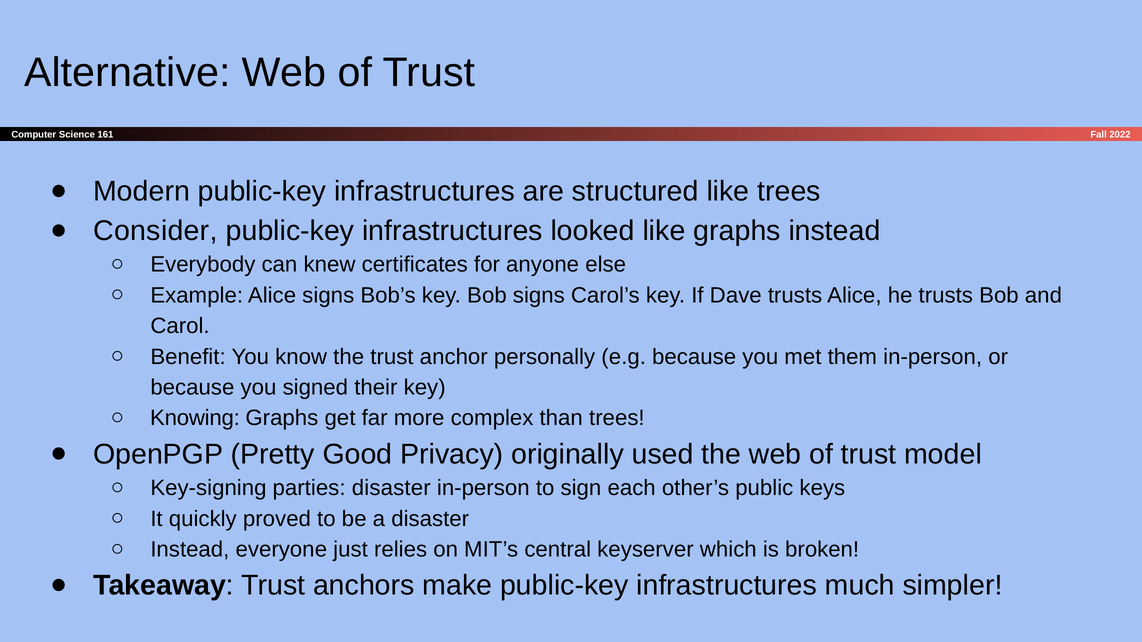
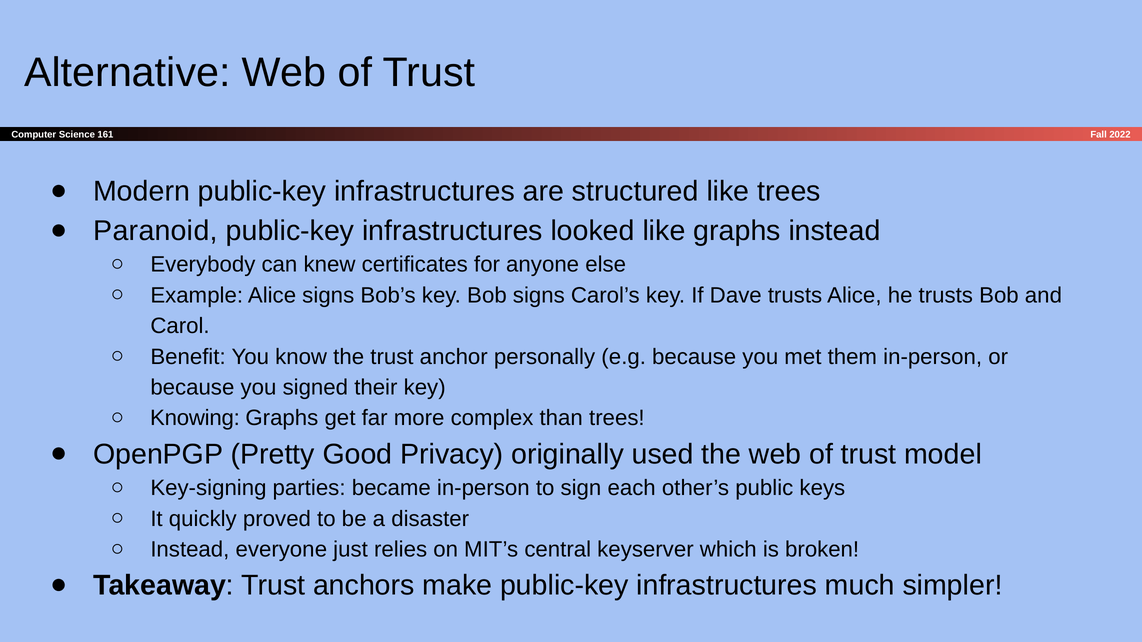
Consider: Consider -> Paranoid (155, 231)
parties disaster: disaster -> became (391, 488)
